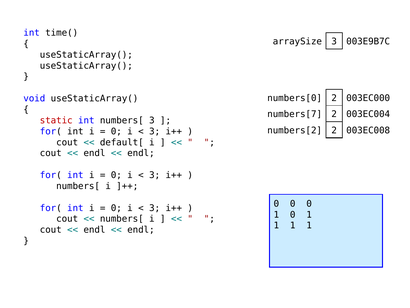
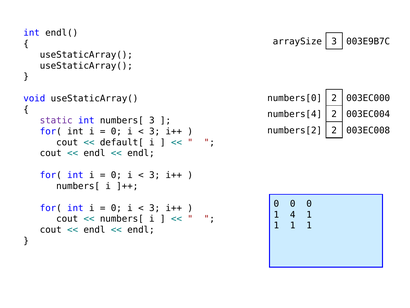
time(: time( -> endl( (62, 33)
numbers[7: numbers[7 -> numbers[4 (295, 114)
static colour: red -> purple (56, 120)
1 0: 0 -> 4 (293, 214)
